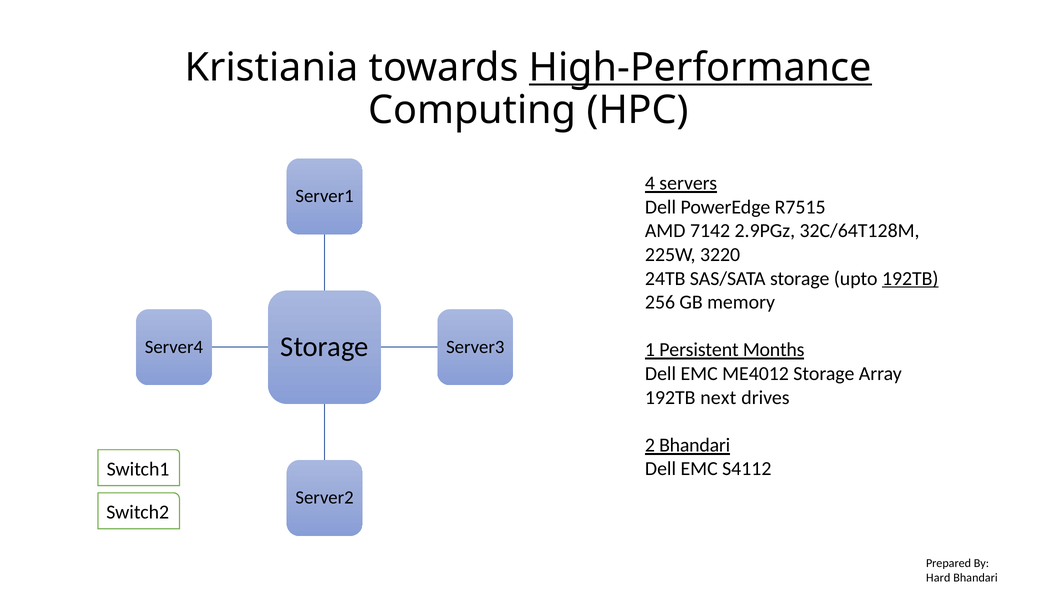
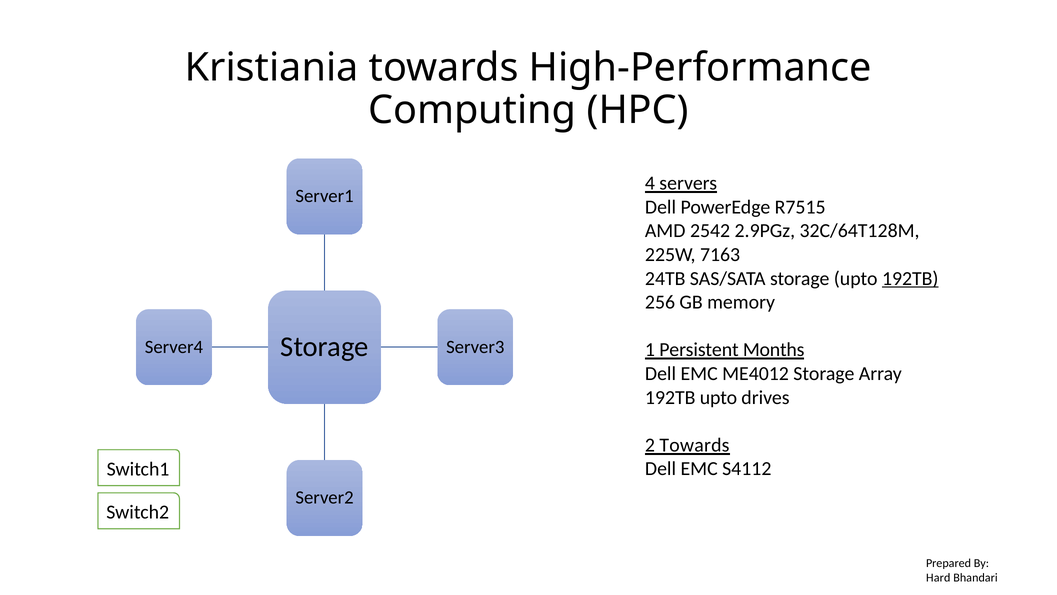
High-Performance underline: present -> none (700, 67)
7142: 7142 -> 2542 (710, 231)
3220: 3220 -> 7163 (720, 255)
192TB next: next -> upto (718, 397)
2 Bhandari: Bhandari -> Towards (694, 445)
